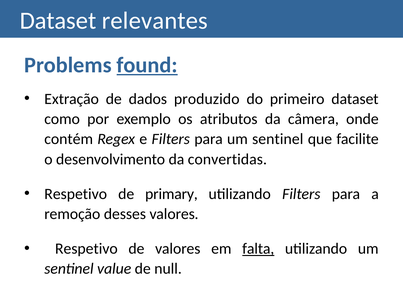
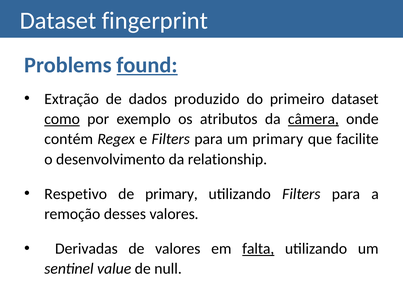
relevantes: relevantes -> fingerprint (155, 21)
como underline: none -> present (62, 119)
câmera underline: none -> present (313, 119)
para um sentinel: sentinel -> primary (278, 139)
convertidas: convertidas -> relationship (227, 159)
Respetivo: Respetivo -> Derivadas (86, 249)
